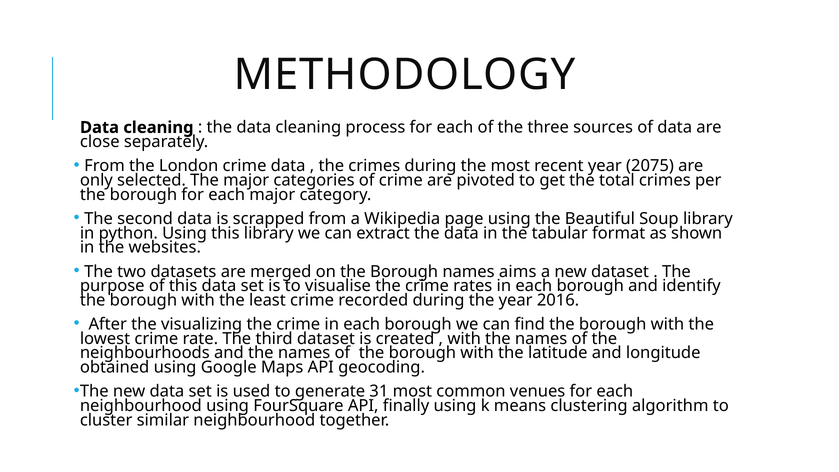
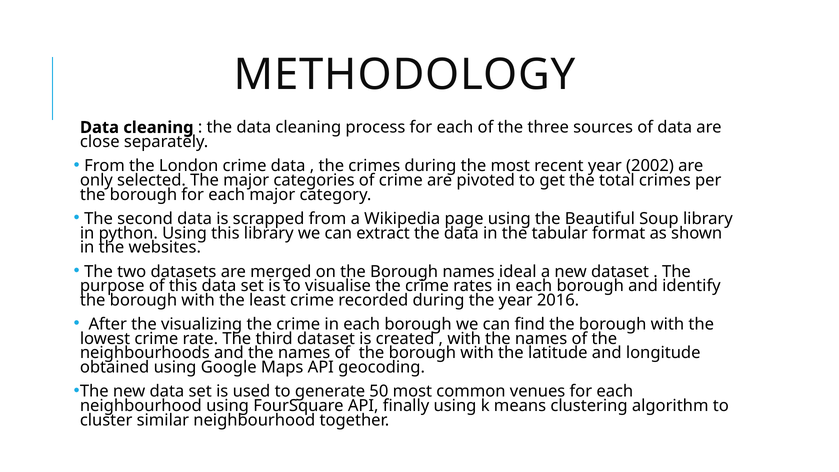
2075: 2075 -> 2002 (650, 166)
aims: aims -> ideal (518, 271)
31: 31 -> 50 (379, 391)
